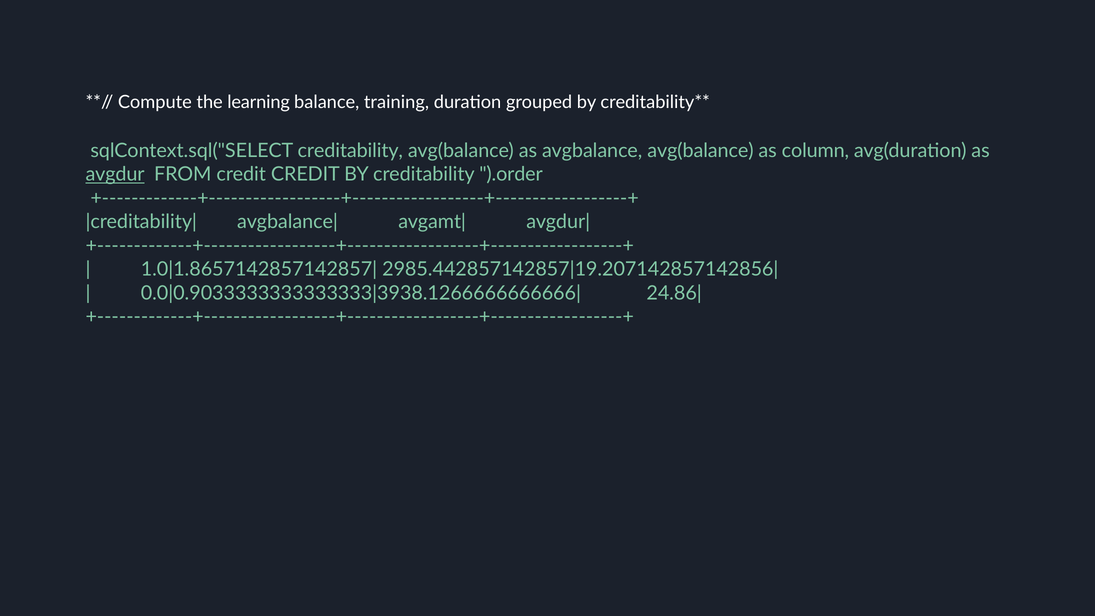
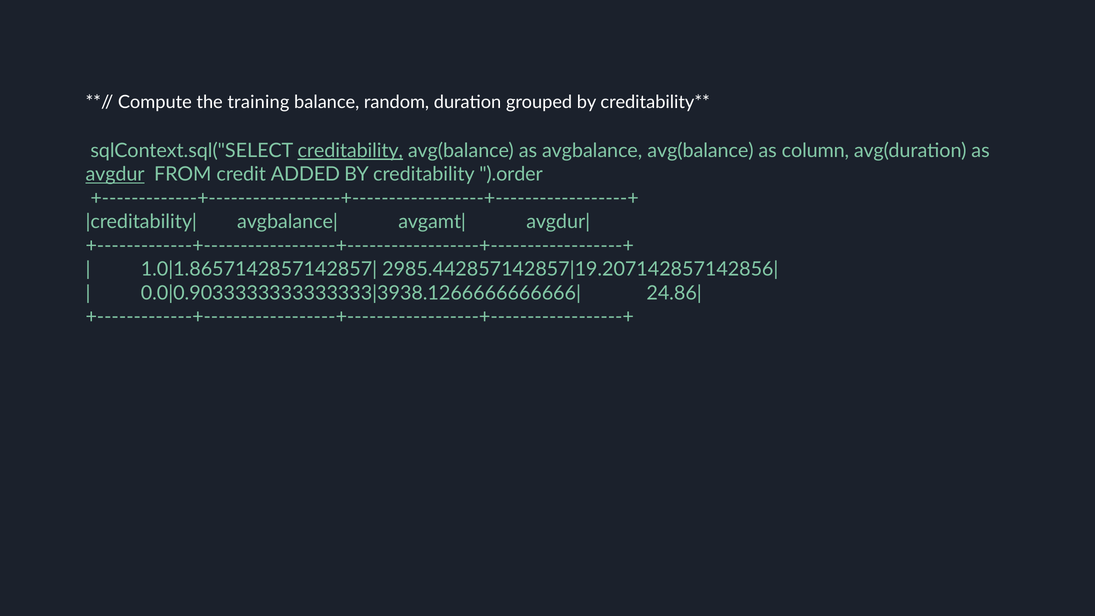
learning: learning -> training (258, 102)
training: training -> random (397, 102)
creditability underline: none -> present (350, 151)
credit CREDIT: CREDIT -> ADDED (305, 174)
